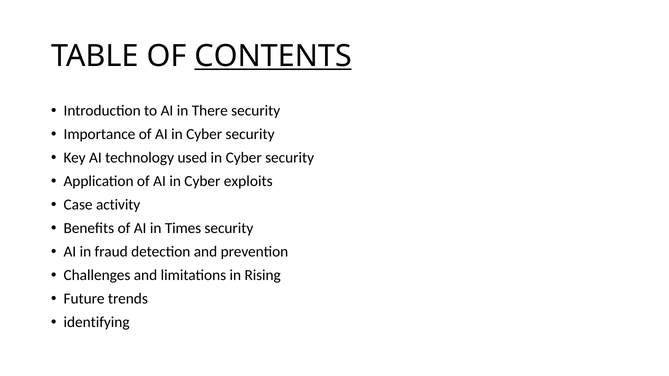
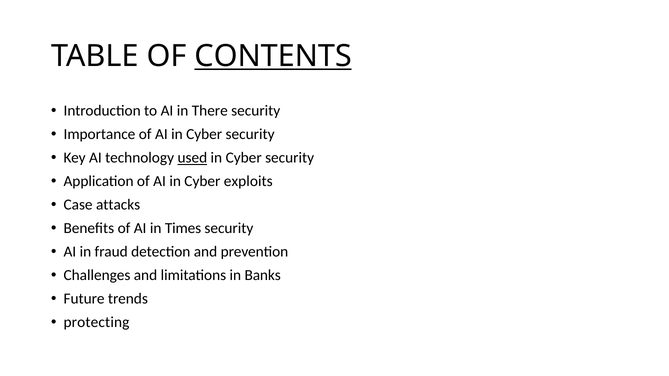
used underline: none -> present (192, 158)
activity: activity -> attacks (118, 205)
Rising: Rising -> Banks (263, 276)
identifying: identifying -> protecting (96, 323)
